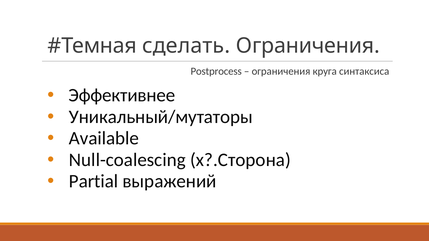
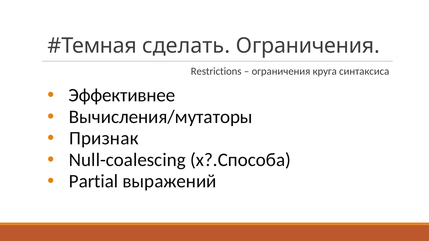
Postprocess: Postprocess -> Restrictions (216, 72)
Уникальный/мутаторы: Уникальный/мутаторы -> Вычисления/мутаторы (161, 117)
Available: Available -> Признак (104, 138)
x?.Сторона: x?.Сторона -> x?.Способа (241, 160)
